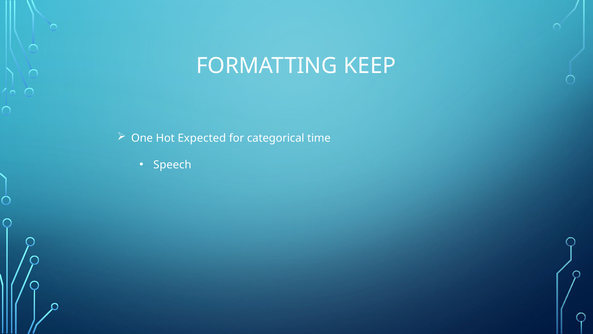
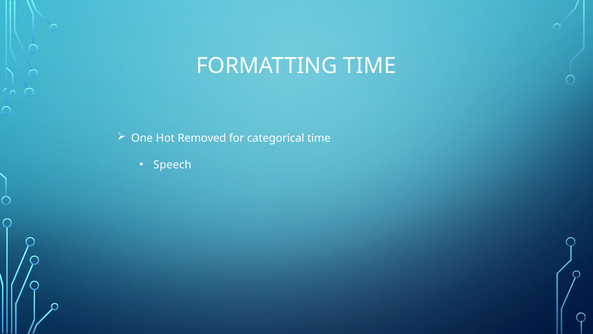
FORMATTING KEEP: KEEP -> TIME (370, 66)
Expected: Expected -> Removed (202, 138)
